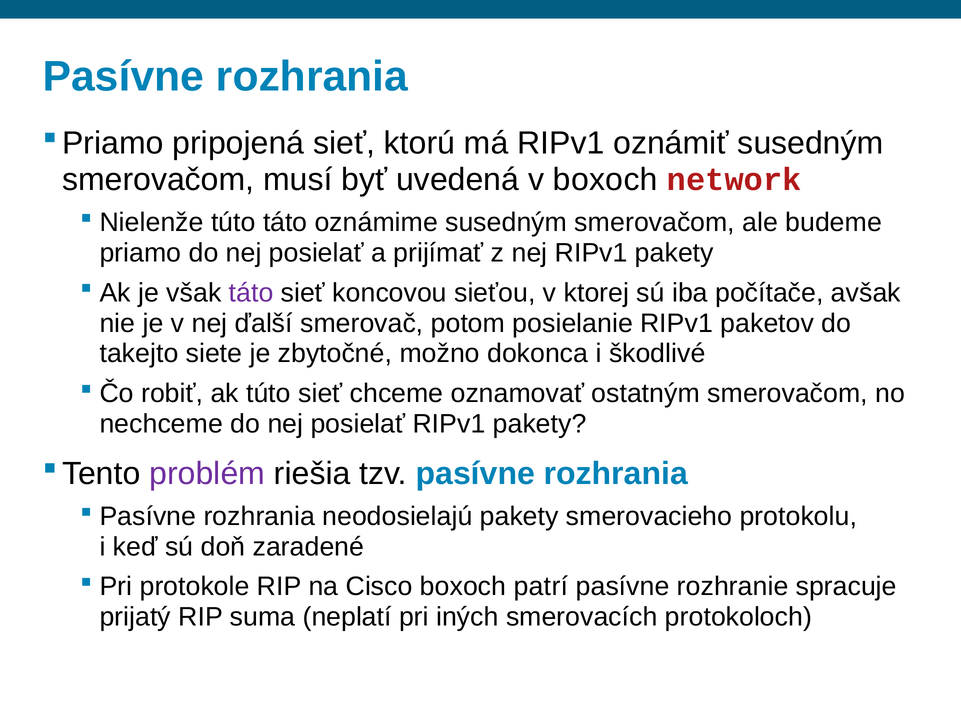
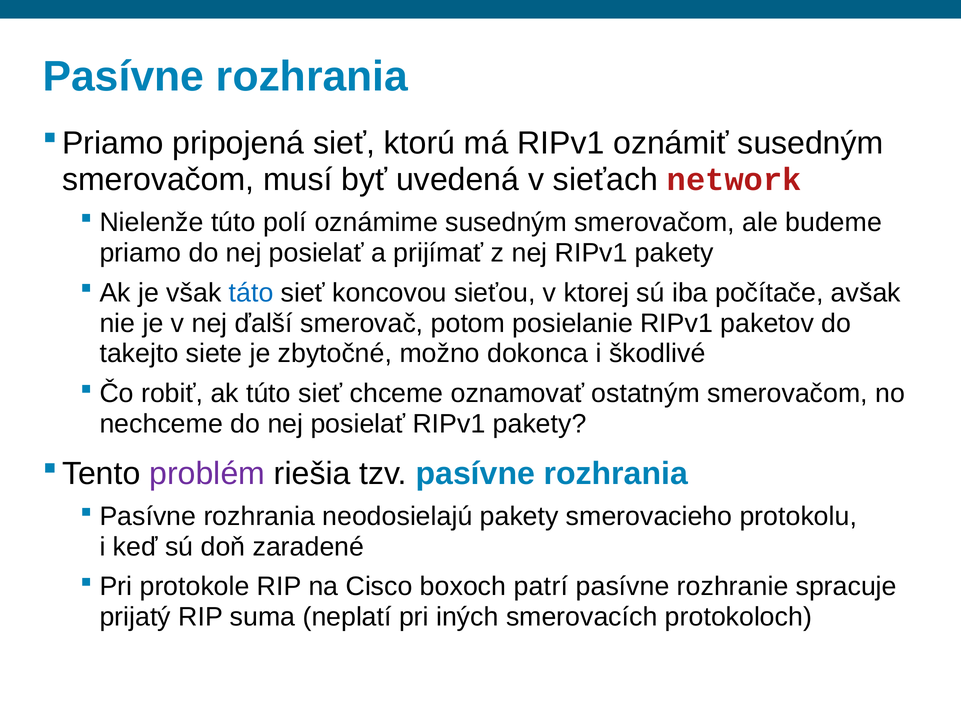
v boxoch: boxoch -> sieťach (605, 180)
túto táto: táto -> polí (285, 222)
táto colour: purple -> blue (251, 293)
